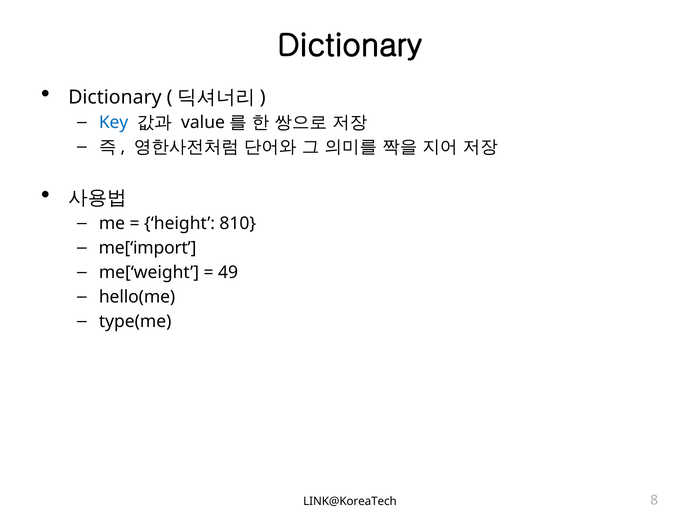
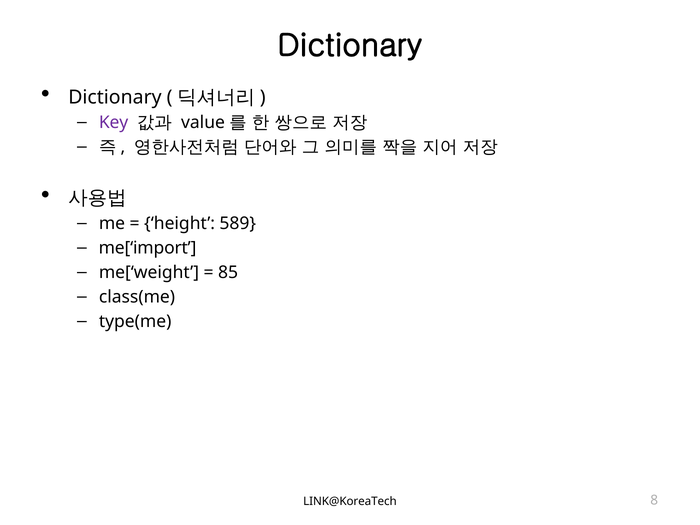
Key colour: blue -> purple (114, 123)
810: 810 -> 589 (238, 223)
49: 49 -> 85 (228, 272)
hello(me: hello(me -> class(me (137, 297)
